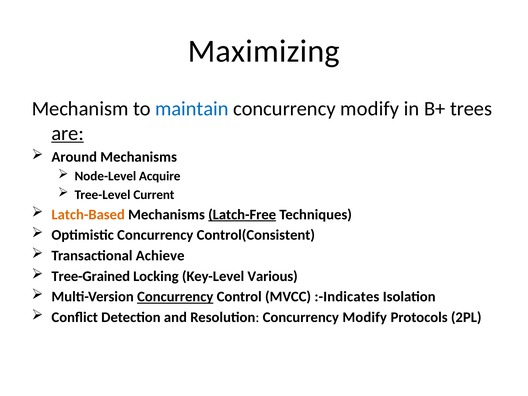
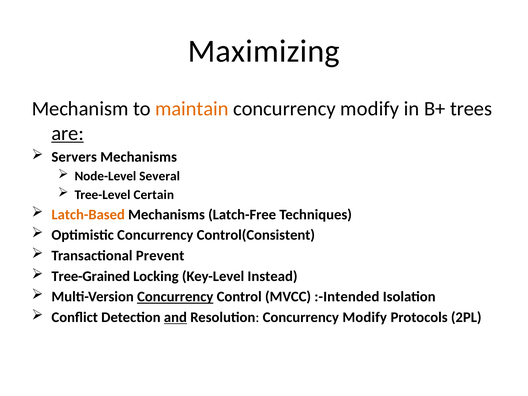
maintain colour: blue -> orange (192, 109)
Around: Around -> Servers (74, 157)
Acquire: Acquire -> Several (160, 176)
Current: Current -> Certain (154, 195)
Latch-Free underline: present -> none (242, 215)
Achieve: Achieve -> Prevent (160, 256)
Various: Various -> Instead (273, 276)
:-Indicates: :-Indicates -> :-Intended (347, 297)
and underline: none -> present (175, 317)
